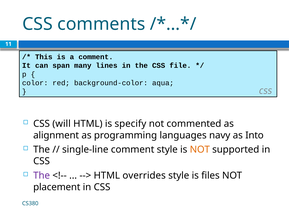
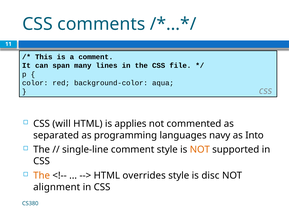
specify: specify -> applies (130, 124)
alignment: alignment -> separated (56, 135)
The colour: purple -> orange (42, 175)
files: files -> disc (210, 175)
placement: placement -> alignment (57, 187)
